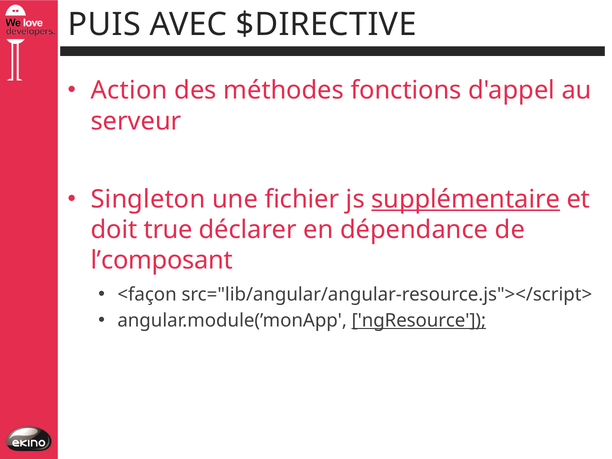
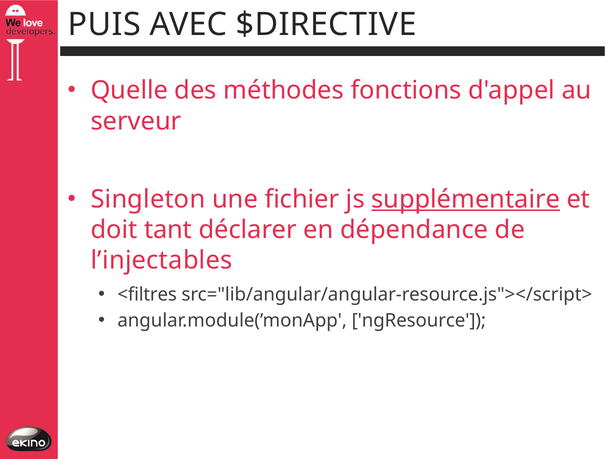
Action: Action -> Quelle (129, 91)
true: true -> tant (168, 230)
l’composant: l’composant -> l’injectables (162, 261)
<façon: <façon -> <filtres (147, 295)
ngResource underline: present -> none (419, 321)
